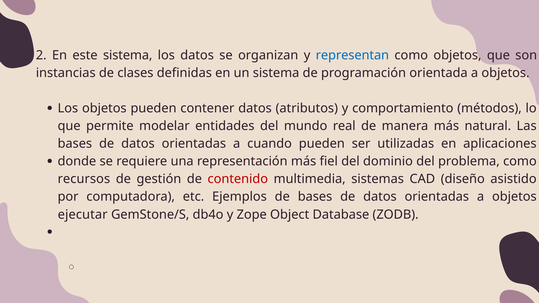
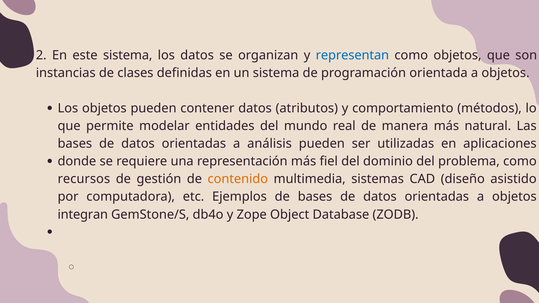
cuando: cuando -> análisis (270, 144)
contenido colour: red -> orange (238, 179)
ejecutar: ejecutar -> integran (83, 215)
